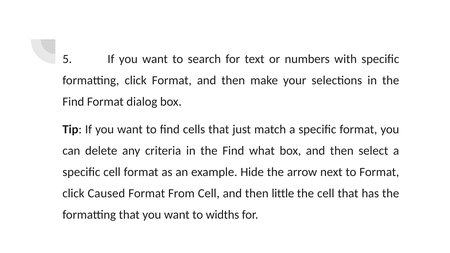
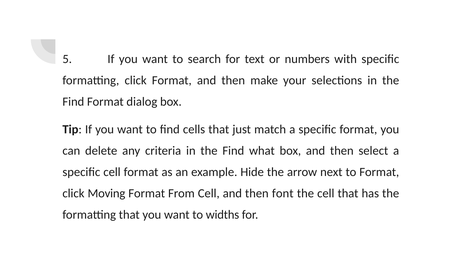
Caused: Caused -> Moving (106, 193)
little: little -> font (283, 193)
